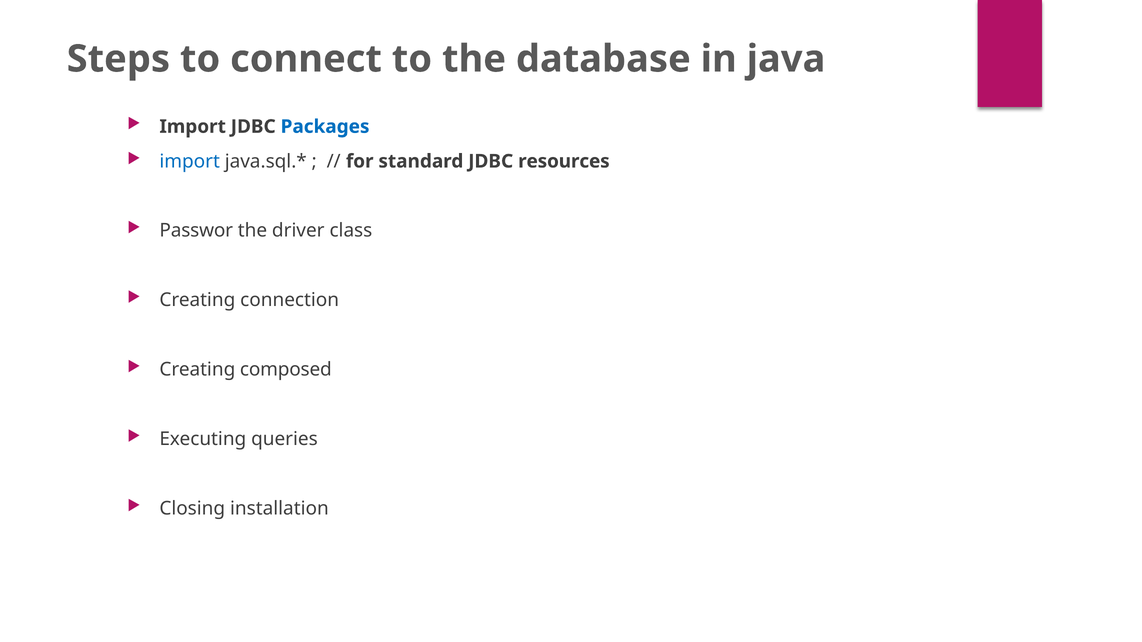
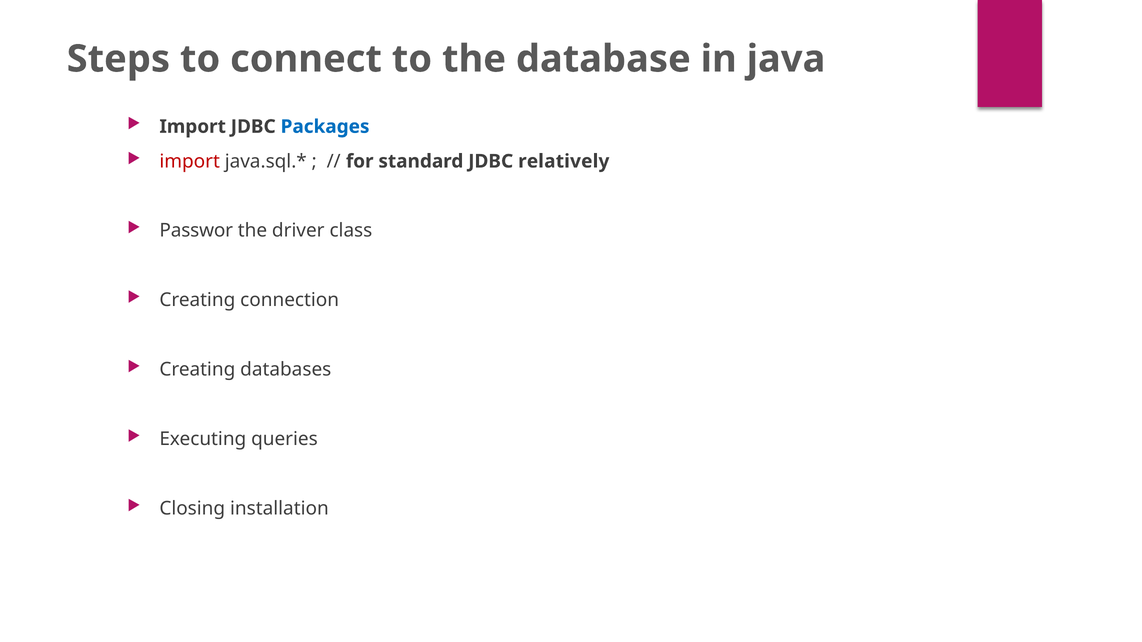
import colour: blue -> red (190, 161)
resources: resources -> relatively (564, 161)
composed: composed -> databases (286, 370)
